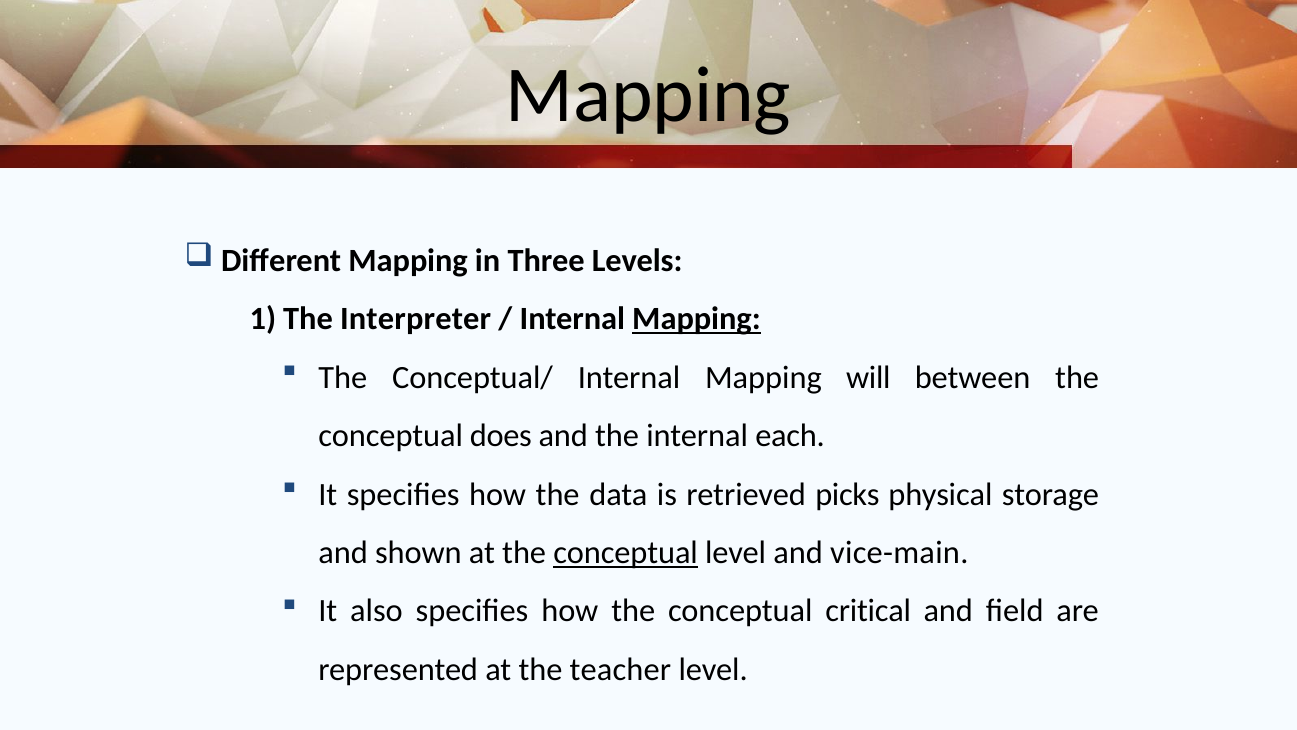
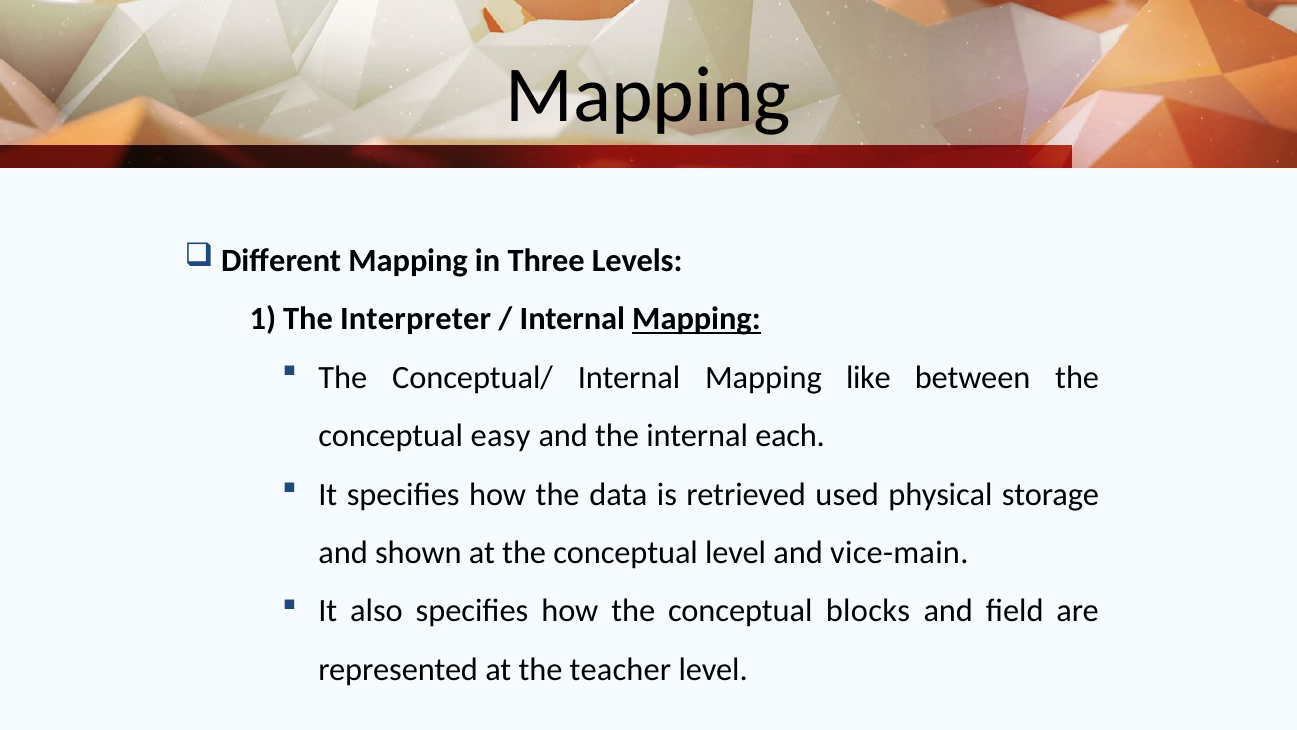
will: will -> like (868, 377)
does: does -> easy (501, 436)
picks: picks -> used (847, 494)
conceptual underline: present -> none (626, 552)
critical: critical -> blocks (868, 611)
